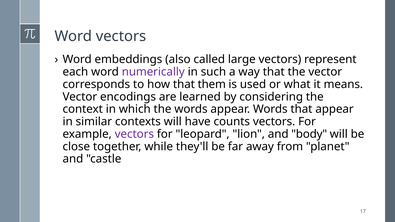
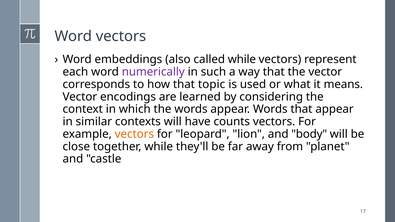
called large: large -> while (242, 59)
them: them -> topic (212, 84)
vectors colour: purple -> orange (134, 134)
